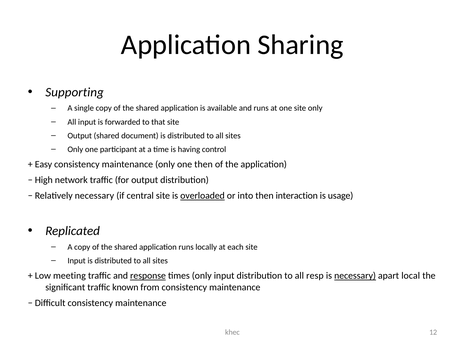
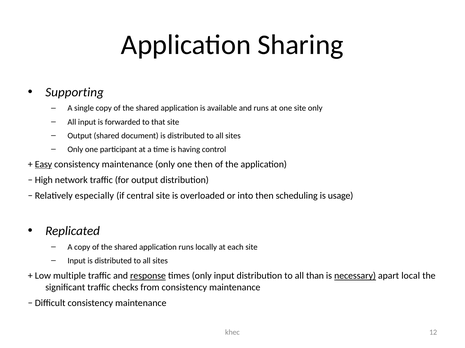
Easy underline: none -> present (43, 165)
Relatively necessary: necessary -> especially (94, 196)
overloaded underline: present -> none (203, 196)
interaction: interaction -> scheduling (297, 196)
meeting: meeting -> multiple (69, 276)
resp: resp -> than (315, 276)
known: known -> checks (125, 288)
